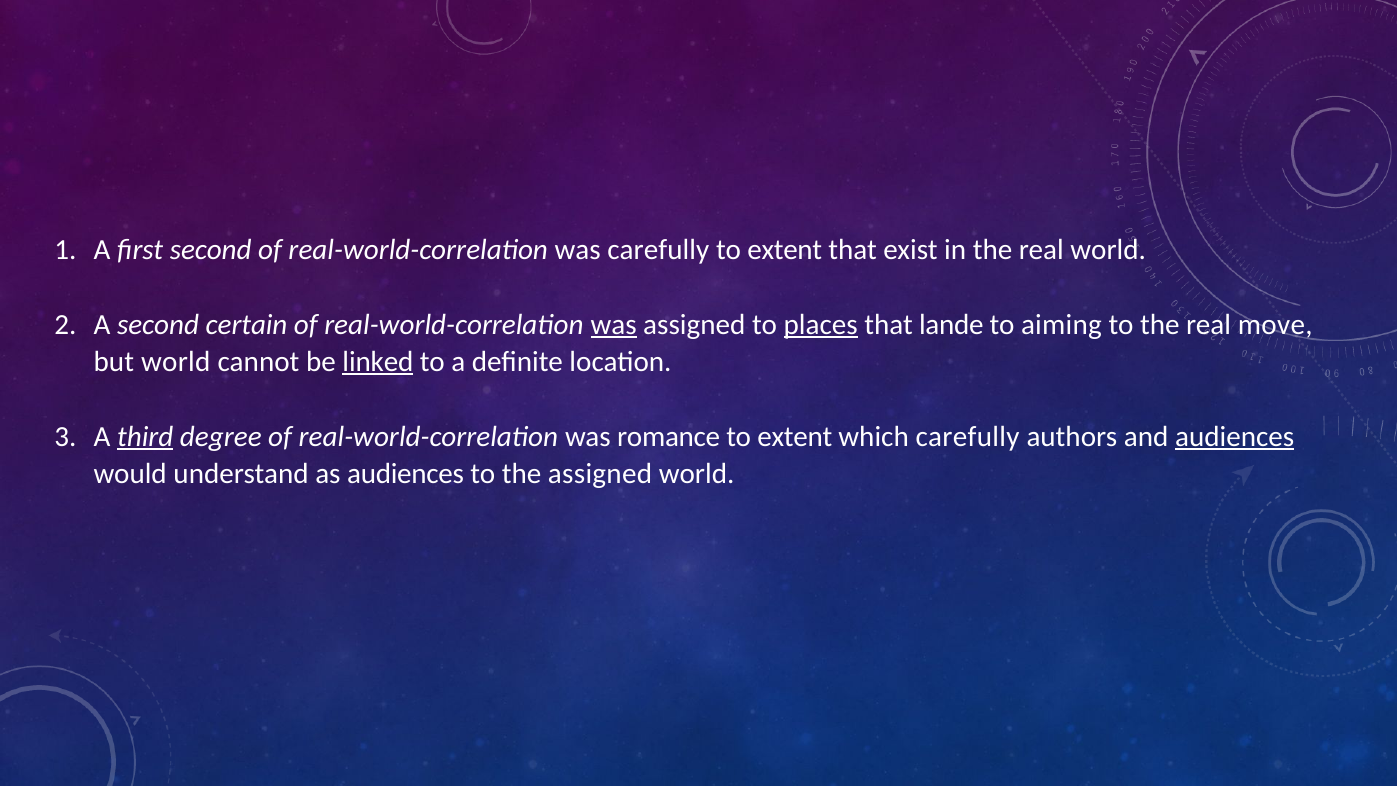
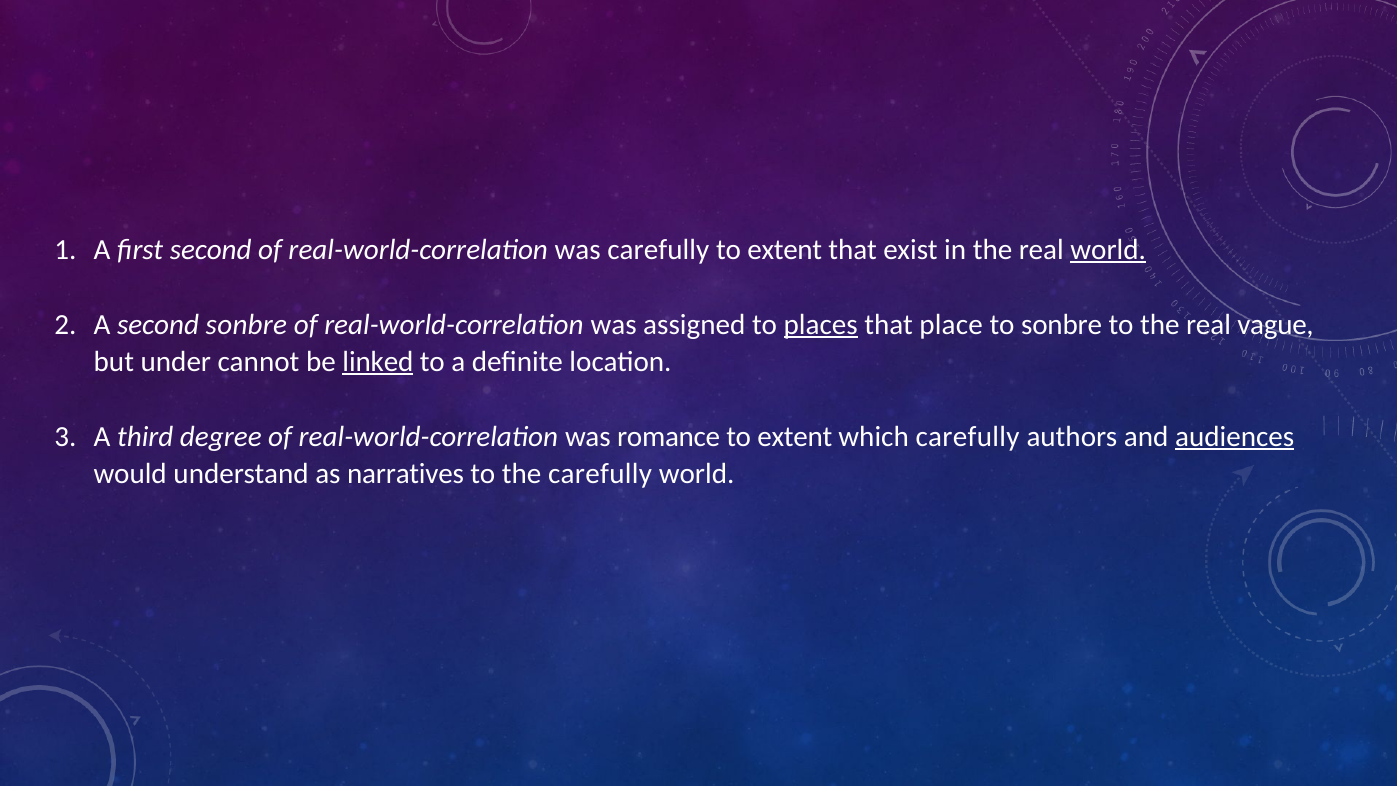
world underline: none -> present (1108, 250)
second certain: certain -> sonbre (246, 324)
was underline: present -> none (614, 324)
lande: lande -> place (951, 324)
to aiming: aiming -> sonbre (1062, 324)
move: move -> vague (1276, 324)
but world: world -> under (176, 362)
third underline: present -> none (145, 436)
as audiences: audiences -> narratives (406, 474)
the assigned: assigned -> carefully (600, 474)
